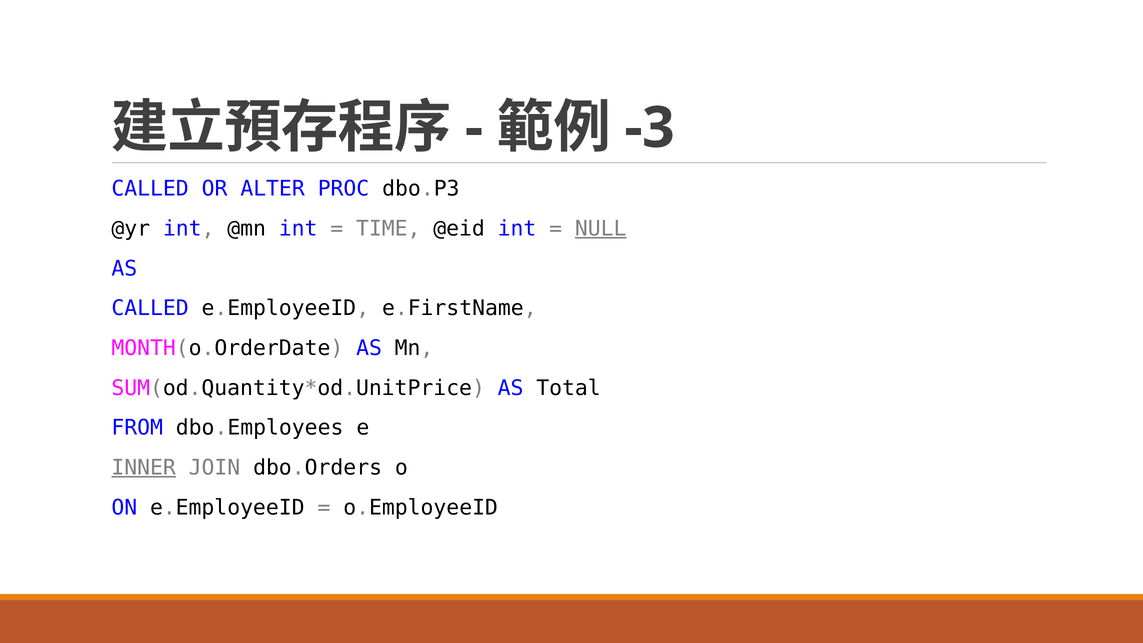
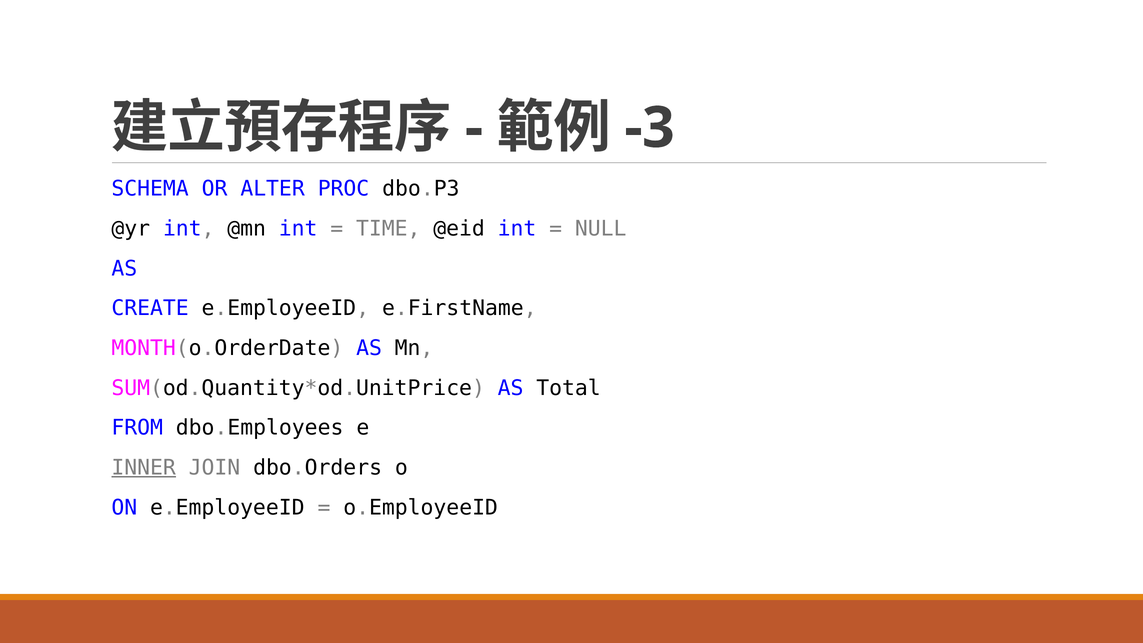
CALLED: CALLED -> SCHEMA (150, 189)
NULL underline: present -> none (601, 229)
CALLED: CALLED -> CREATE (150, 308)
